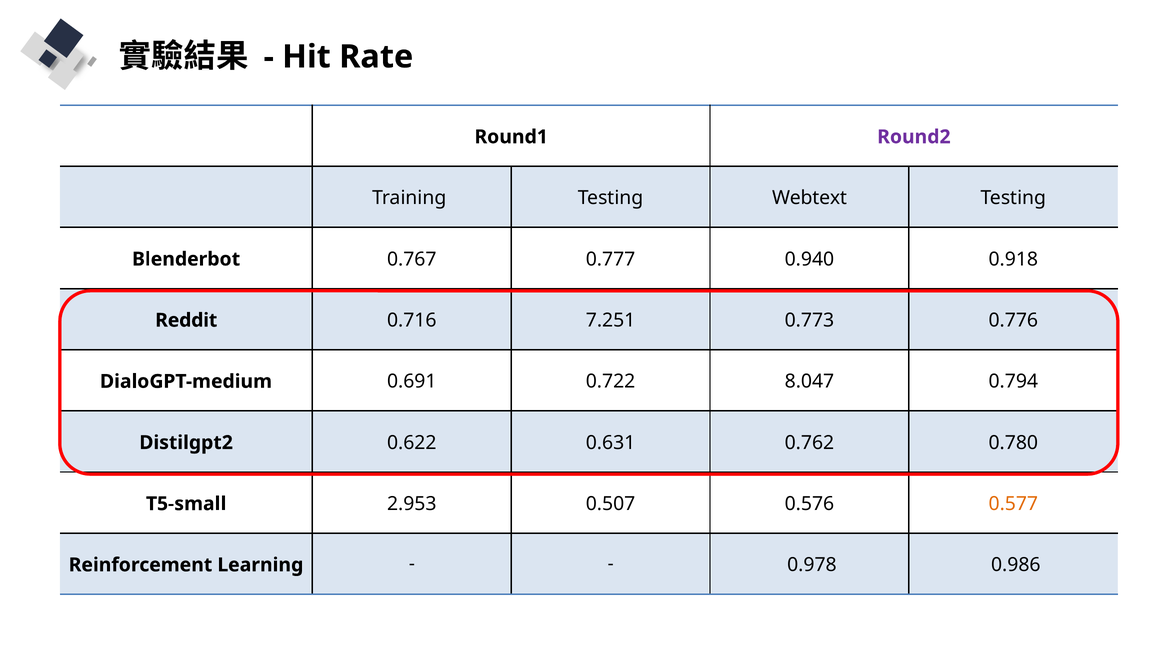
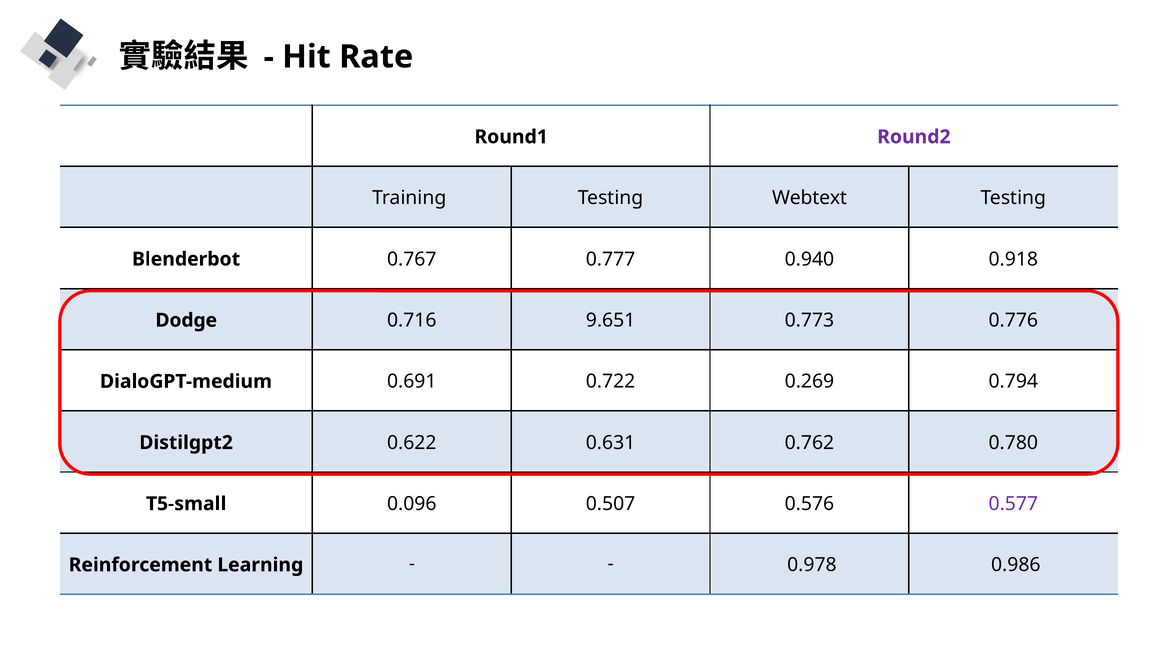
Reddit: Reddit -> Dodge (186, 320)
7.251: 7.251 -> 9.651 (611, 320)
8.047: 8.047 -> 0.269 (809, 382)
2.953: 2.953 -> 0.096 (412, 504)
0.577 colour: orange -> purple (1013, 504)
